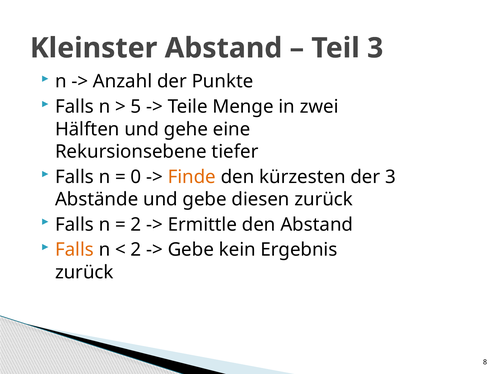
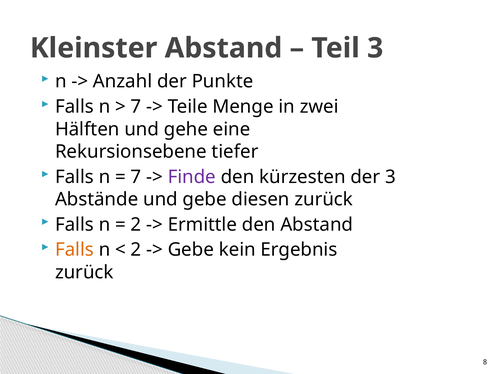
5: 5 -> 7 (136, 107)
0: 0 -> 7 (136, 177)
Finde colour: orange -> purple (192, 177)
